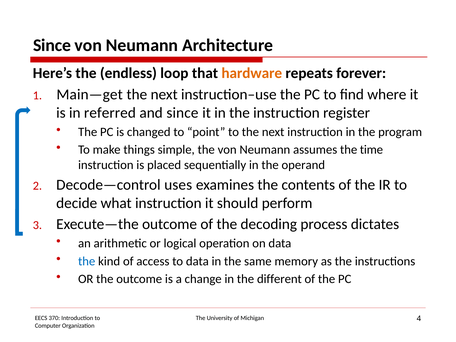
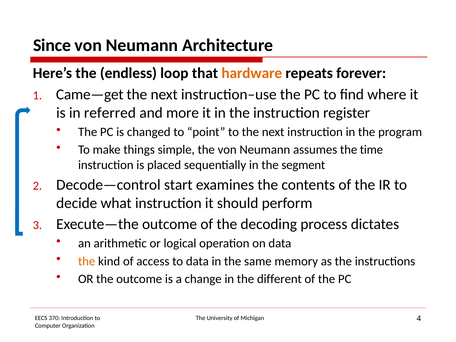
Main—get: Main—get -> Came—get (90, 95)
and since: since -> more (183, 113)
operand: operand -> segment (303, 165)
uses: uses -> start (178, 185)
the colour: blue -> orange (87, 261)
